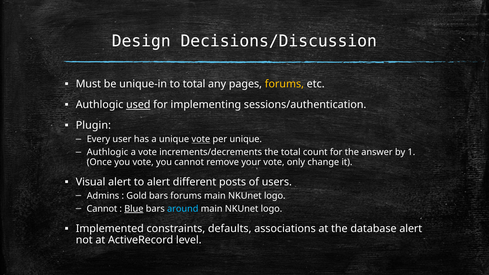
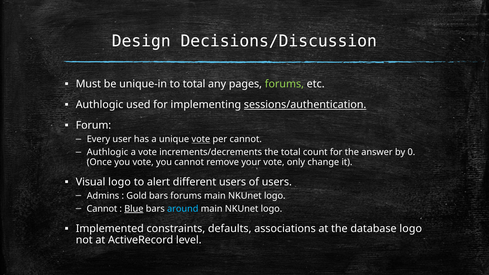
forums colour: yellow -> light green (284, 84)
used underline: present -> none (138, 105)
sessions/authentication underline: none -> present (305, 105)
Plugin: Plugin -> Forum (93, 125)
per unique: unique -> cannot (246, 139)
1: 1 -> 0 (411, 152)
Visual alert: alert -> logo (120, 182)
different posts: posts -> users (233, 182)
database alert: alert -> logo (411, 229)
